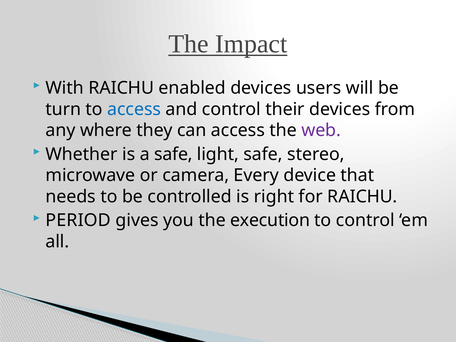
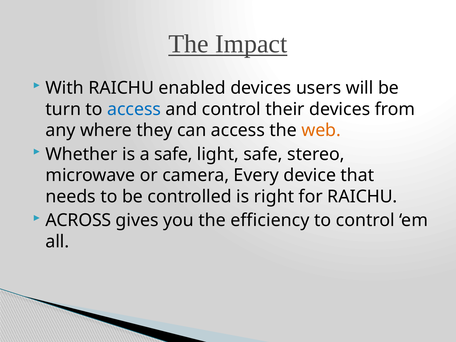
web colour: purple -> orange (321, 130)
PERIOD: PERIOD -> ACROSS (78, 220)
execution: execution -> efficiency (270, 220)
